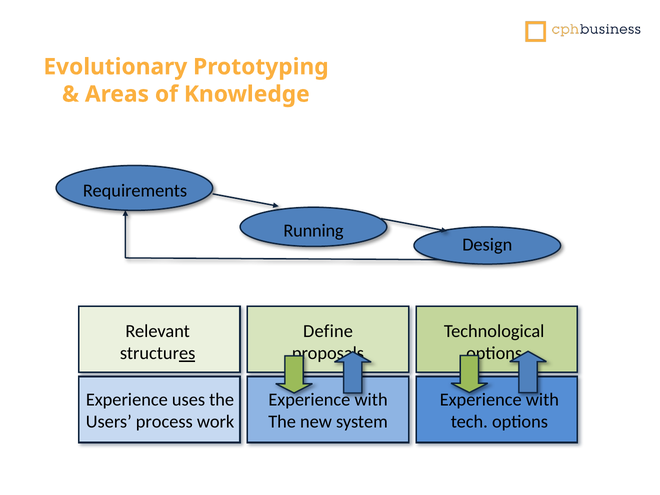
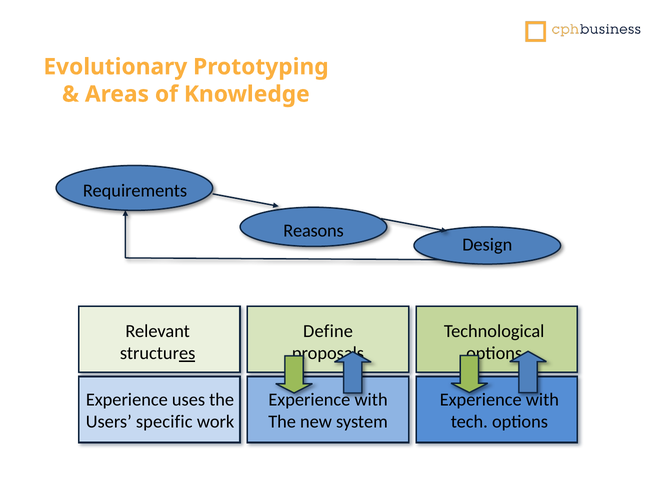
Running: Running -> Reasons (314, 231)
process: process -> specific (164, 422)
